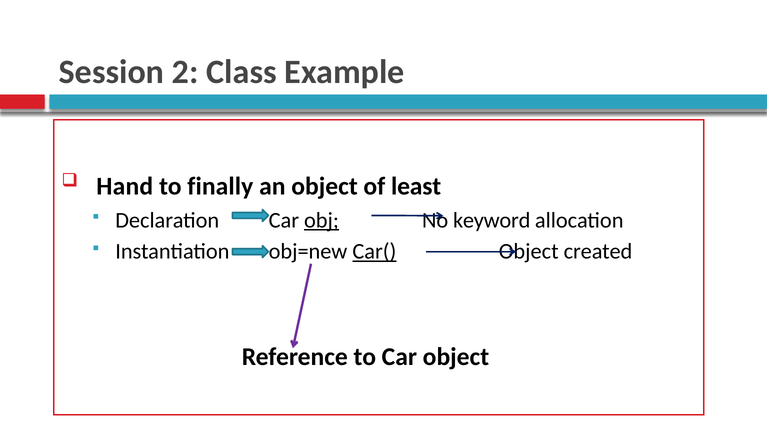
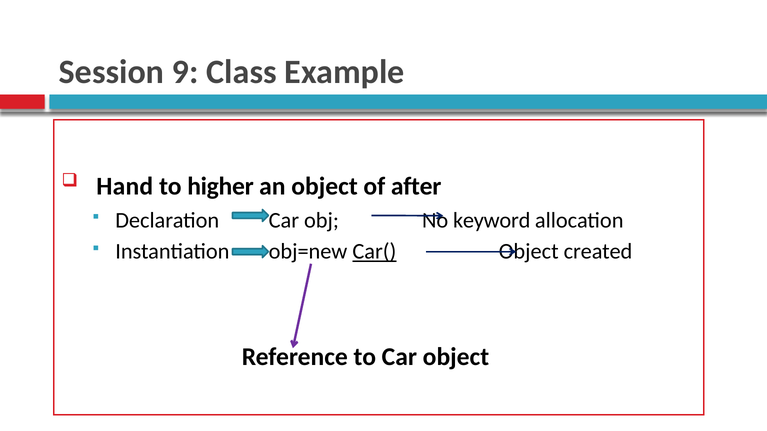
2: 2 -> 9 (185, 72)
finally: finally -> higher (221, 186)
least: least -> after (416, 186)
obj underline: present -> none (321, 220)
